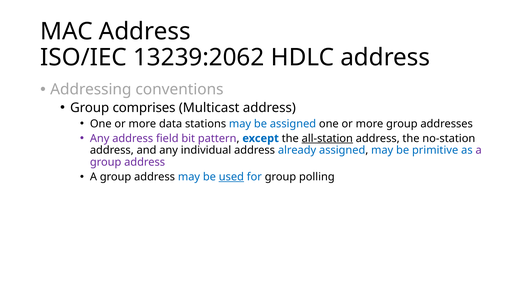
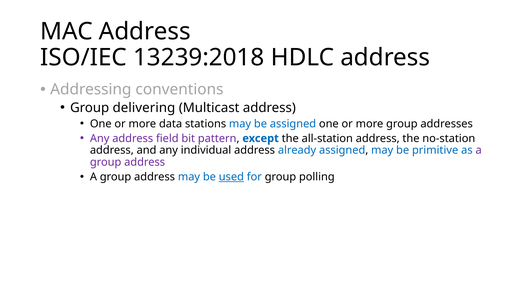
13239:2062: 13239:2062 -> 13239:2018 (199, 58)
comprises: comprises -> delivering (144, 108)
all-station underline: present -> none (327, 138)
